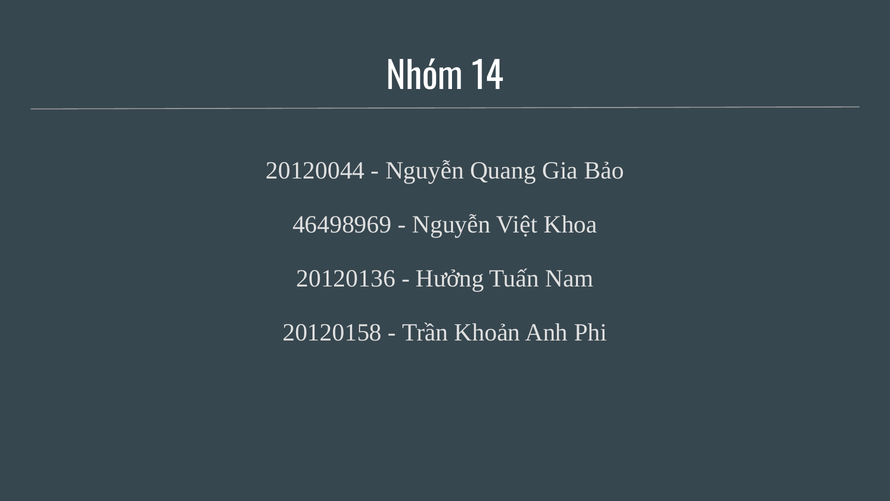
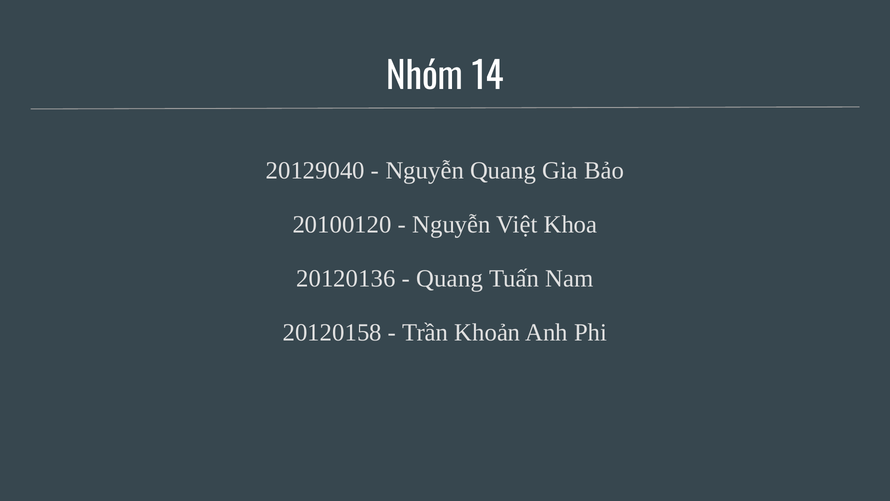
20120044: 20120044 -> 20129040 (315, 170)
46498969: 46498969 -> 20100120 (342, 224)
Hưởng: Hưởng -> Quang (450, 278)
